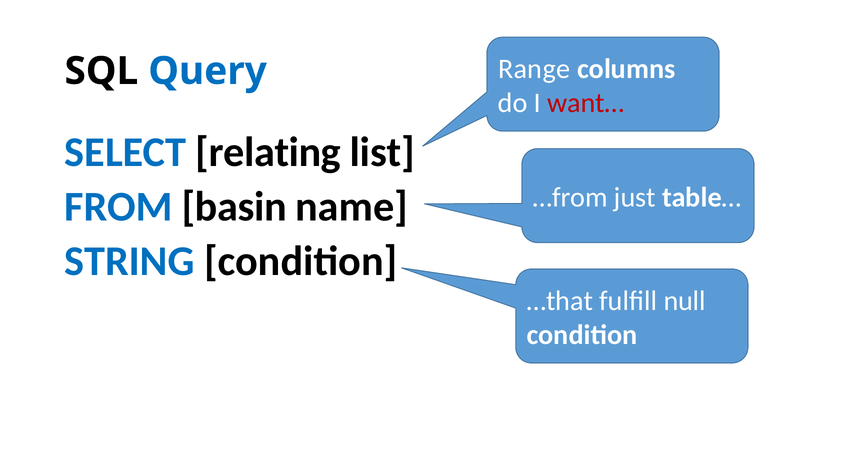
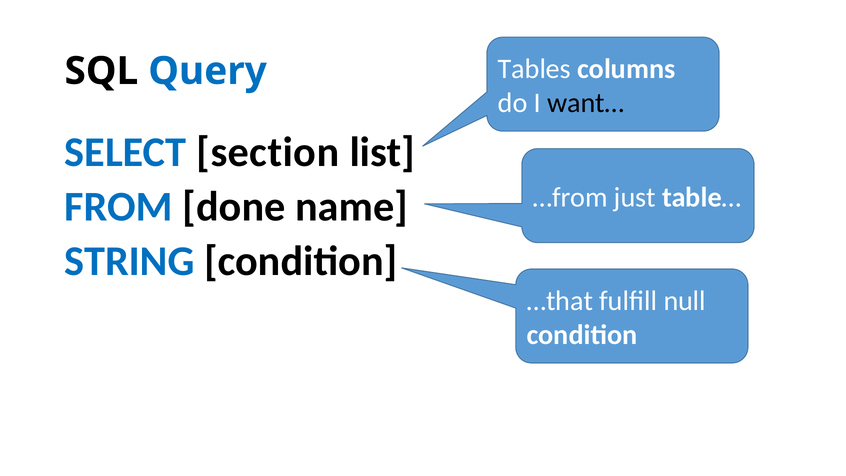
Range: Range -> Tables (534, 69)
want… colour: red -> black (586, 103)
relating: relating -> section (268, 152)
basin: basin -> done (234, 207)
